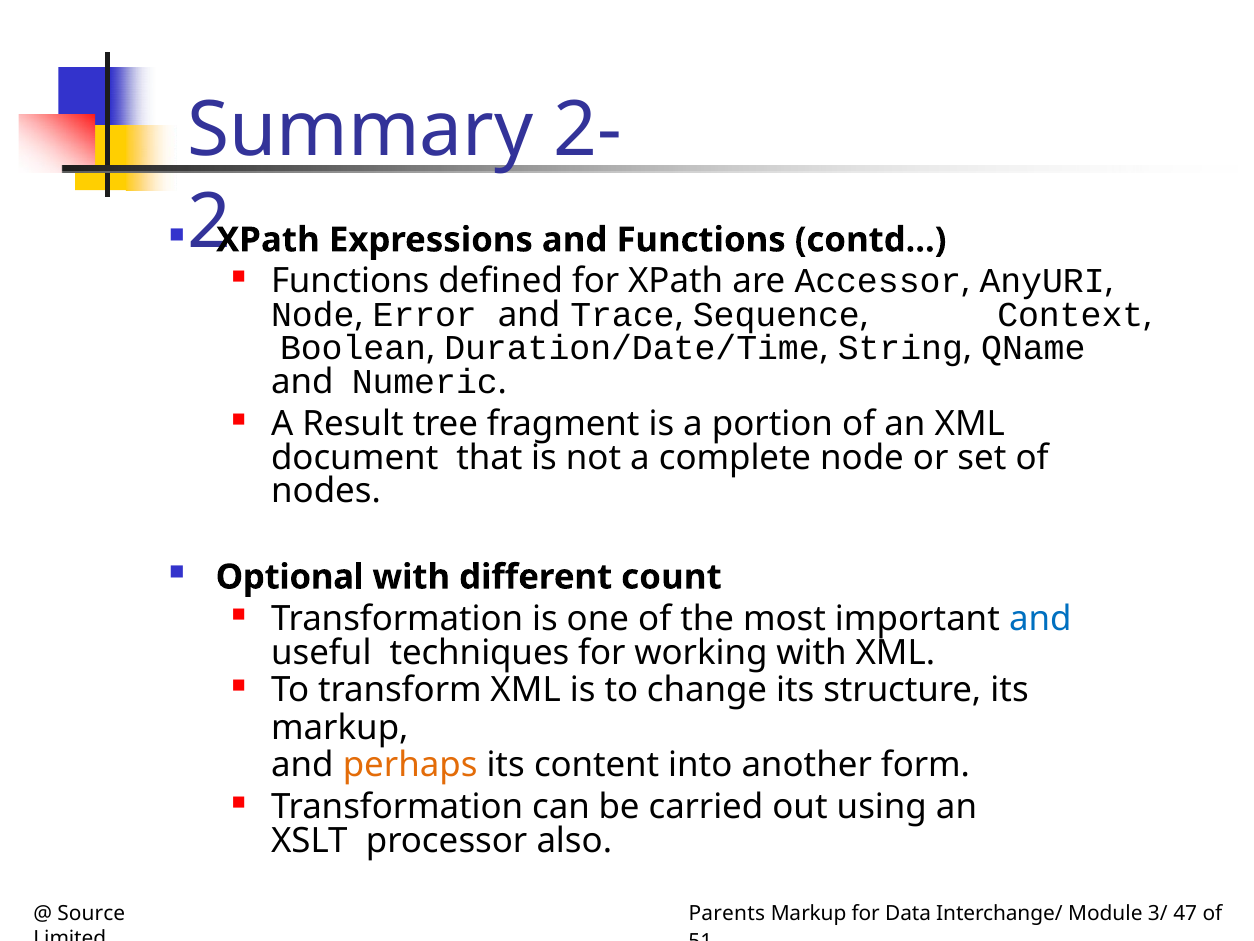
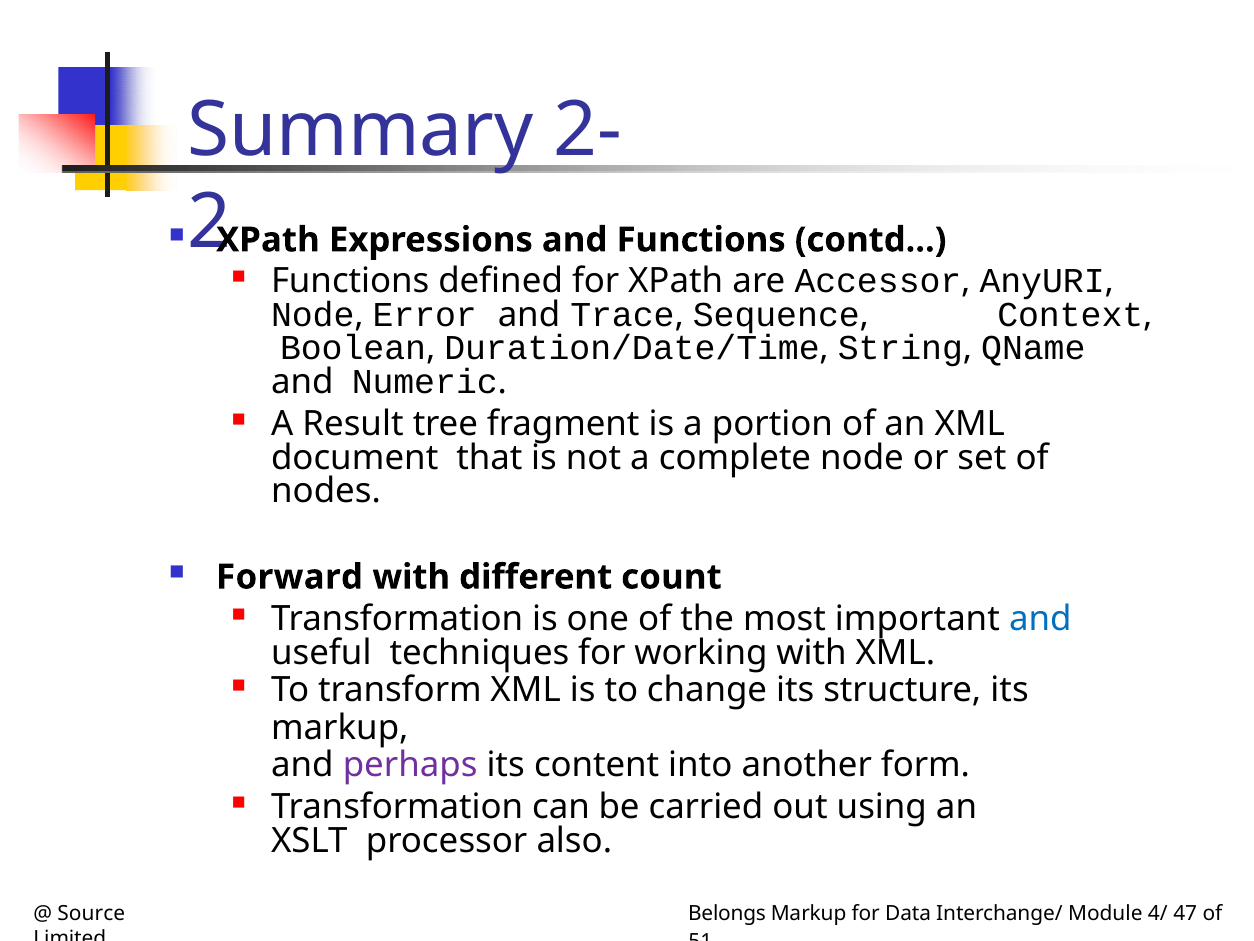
Optional: Optional -> Forward (290, 577)
perhaps colour: orange -> purple (410, 765)
Parents: Parents -> Belongs (727, 913)
3/: 3/ -> 4/ (1158, 913)
